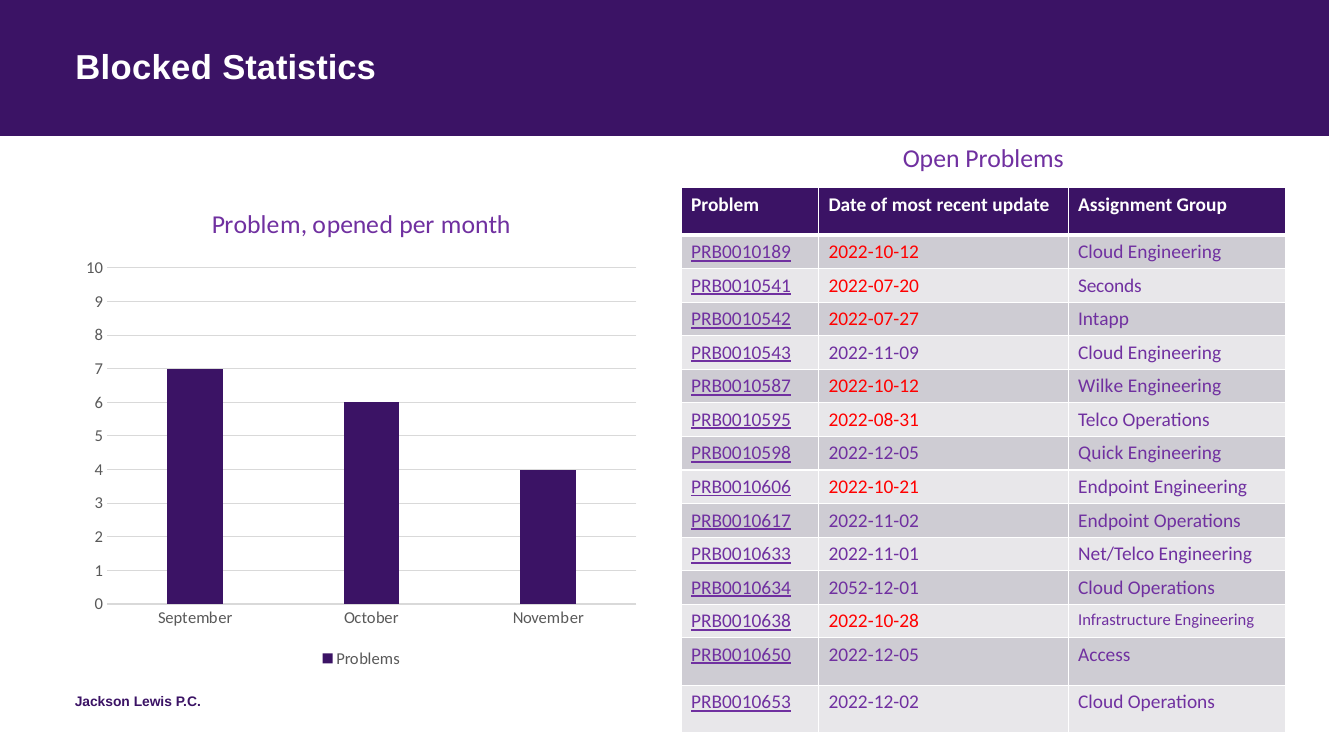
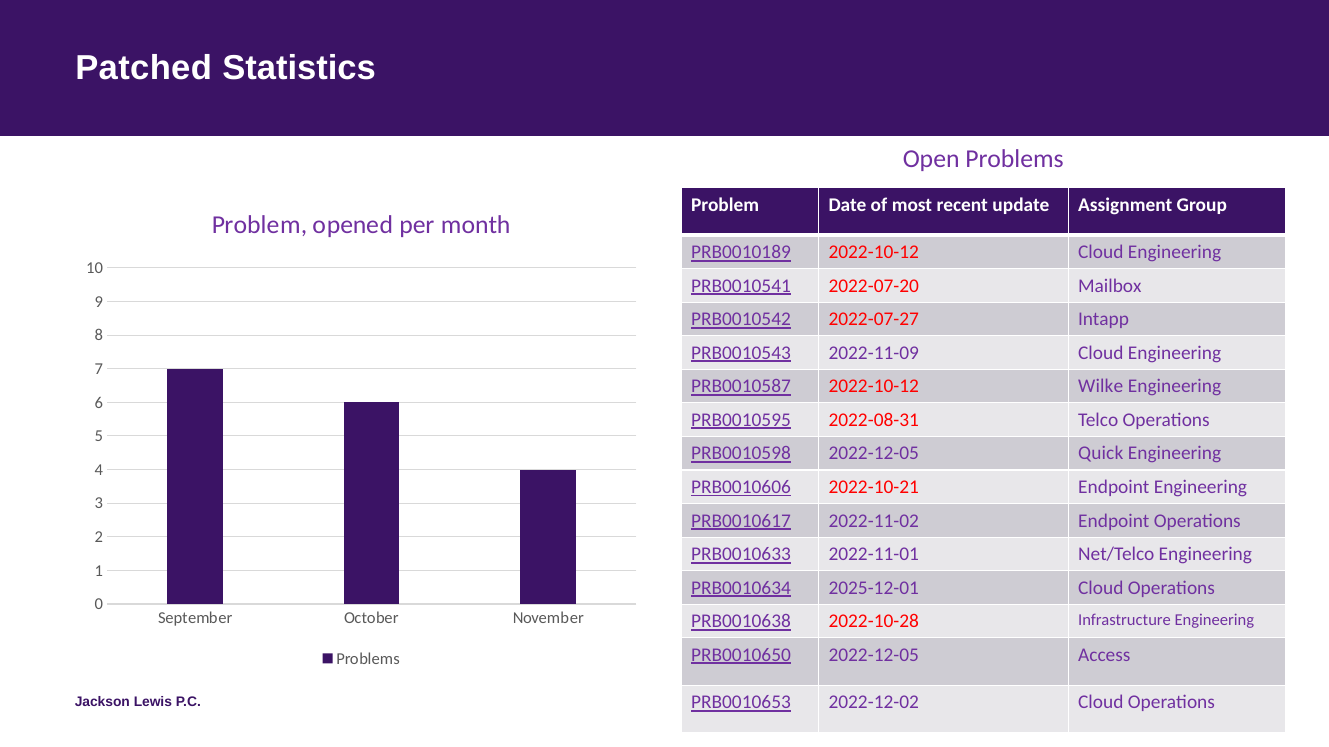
Blocked: Blocked -> Patched (144, 69)
Seconds: Seconds -> Mailbox (1110, 286)
2052-12-01: 2052-12-01 -> 2025-12-01 (874, 588)
